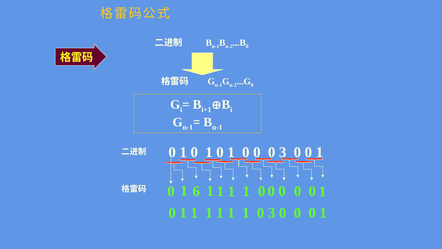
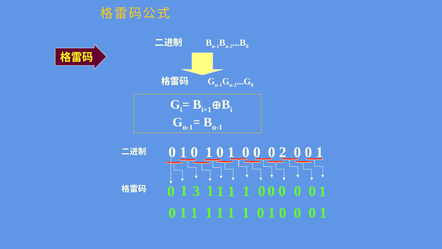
0 0 3: 3 -> 2 (283, 152)
6: 6 -> 3 (196, 191)
1 1 0 3: 3 -> 1 (272, 213)
